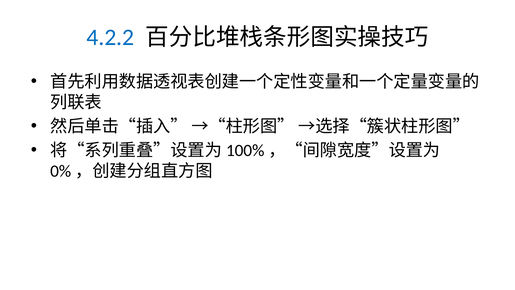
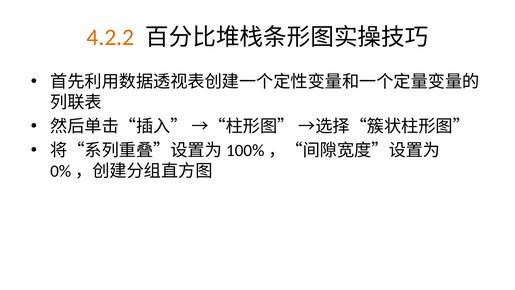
4.2.2 colour: blue -> orange (110, 37)
